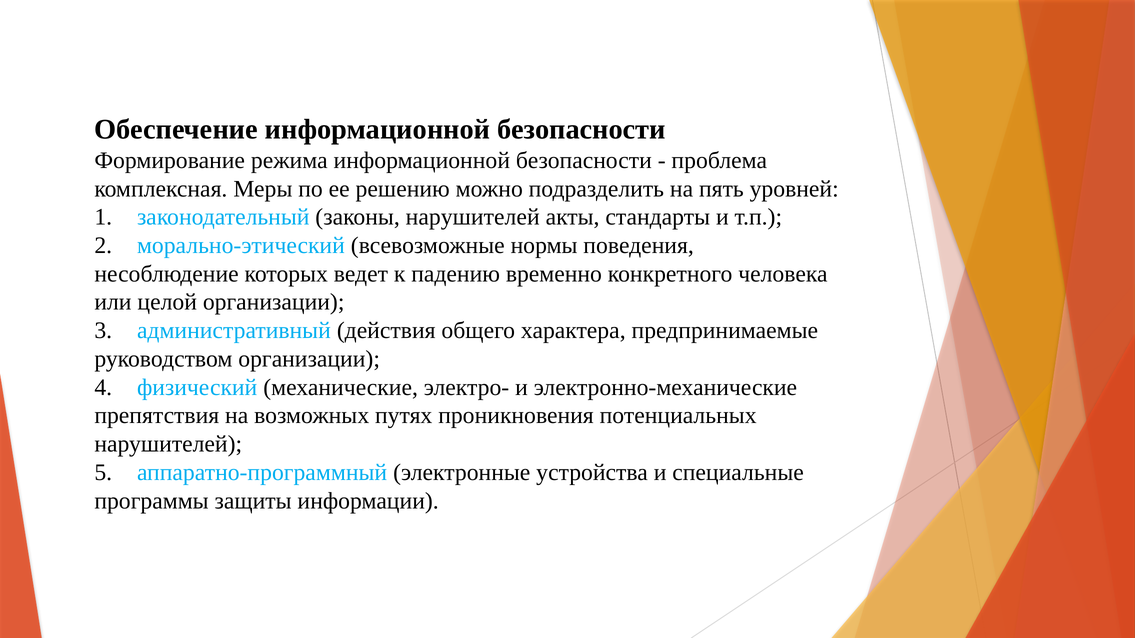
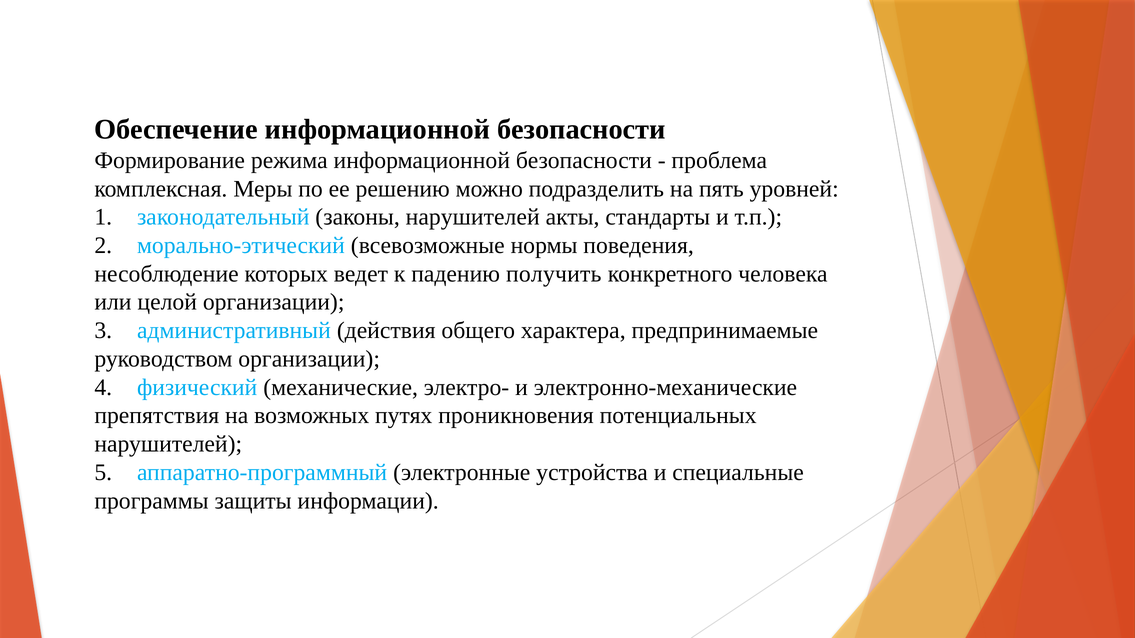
временно: временно -> получить (554, 274)
